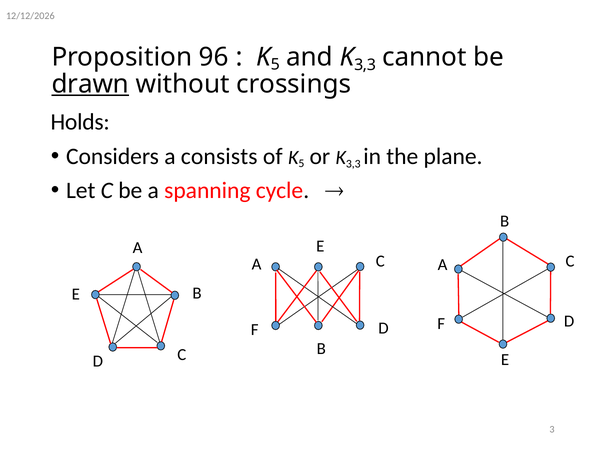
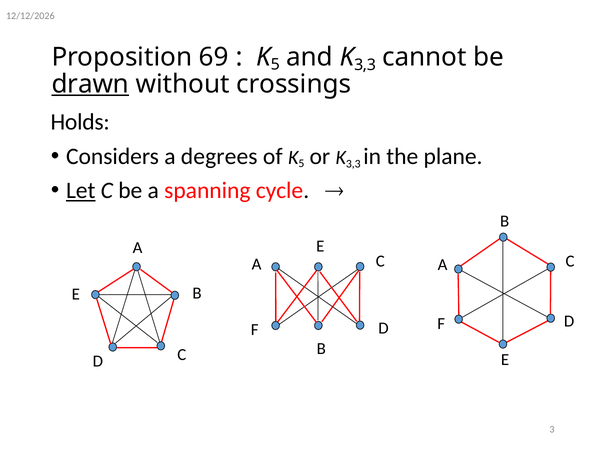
96: 96 -> 69 (214, 57)
consists: consists -> degrees (219, 157)
Let underline: none -> present (81, 191)
